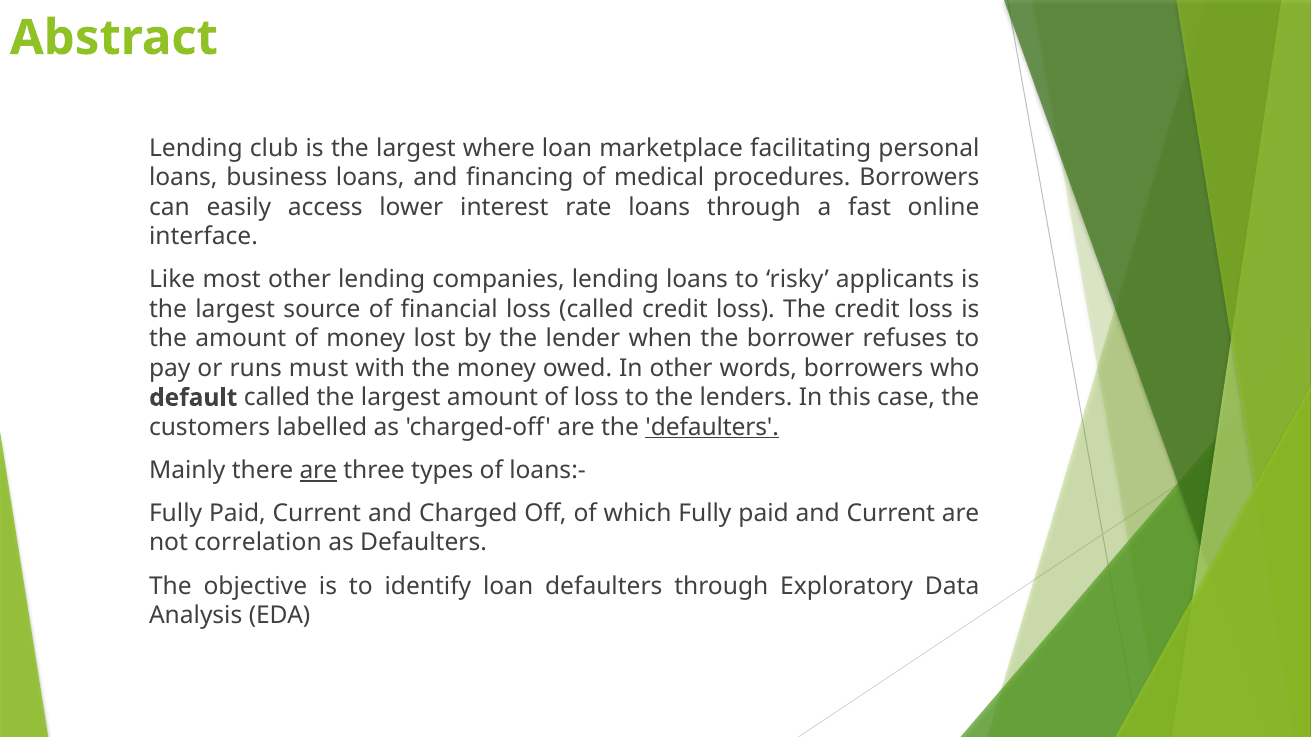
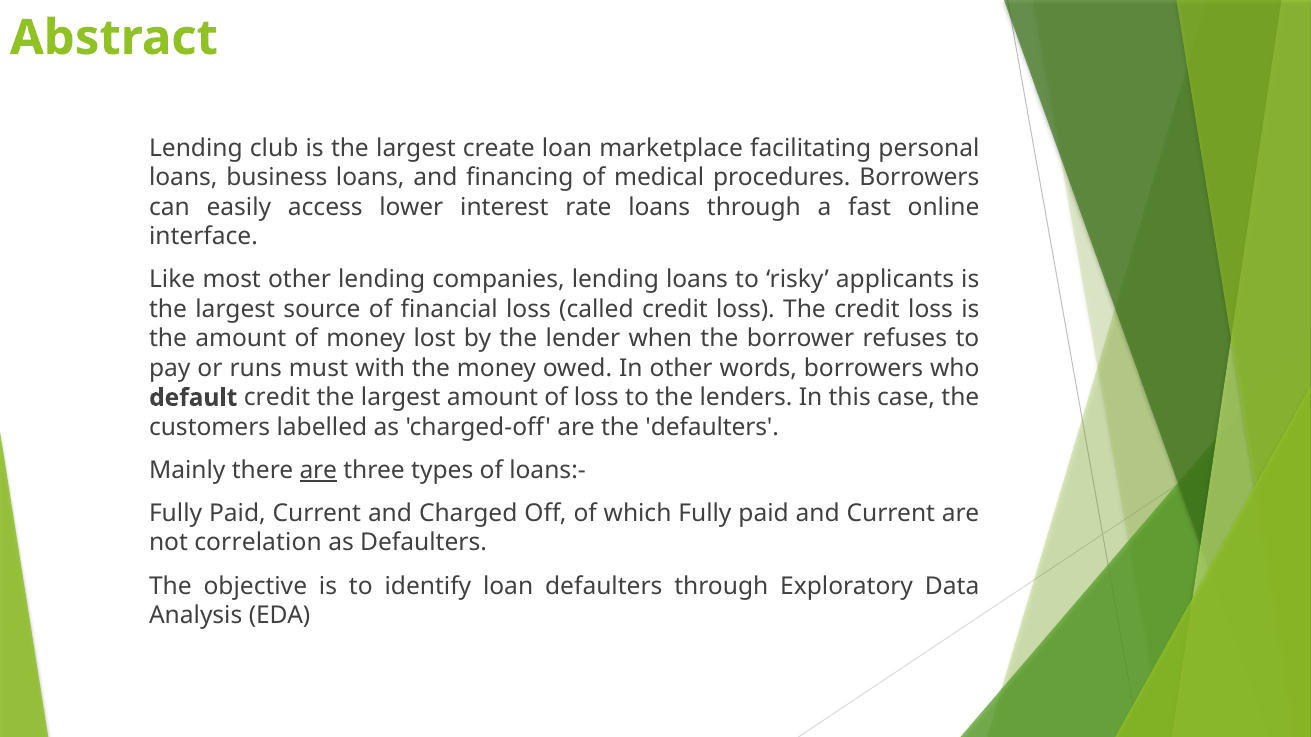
where: where -> create (499, 148)
default called: called -> credit (277, 398)
defaulters underline: present -> none (712, 427)
